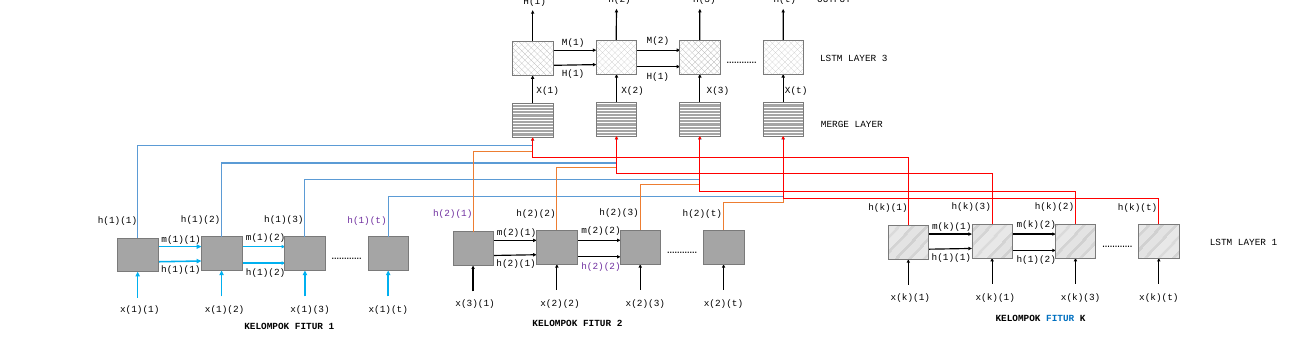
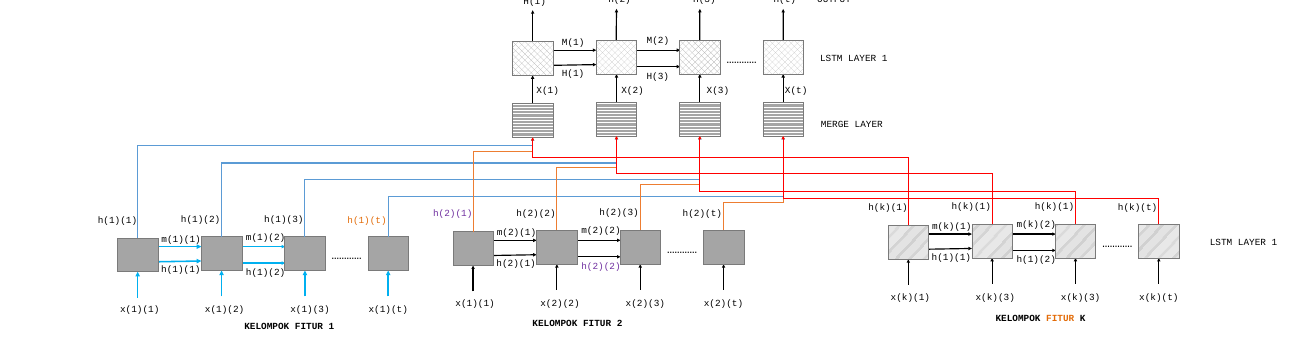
3: 3 -> 1 (885, 58)
H(1: H(1 -> H(3 (658, 76)
h(k)(3: h(k)(3 -> h(k)(1 (971, 207)
h(k)(2: h(k)(2 -> h(k)(1 (1054, 207)
h(1)(t colour: purple -> orange (367, 220)
x(k)(1: x(k)(1 -> x(k)(3 (995, 298)
x(3)(1: x(3)(1 -> x(1)(1 (475, 304)
FITUR colour: blue -> orange (1060, 319)
